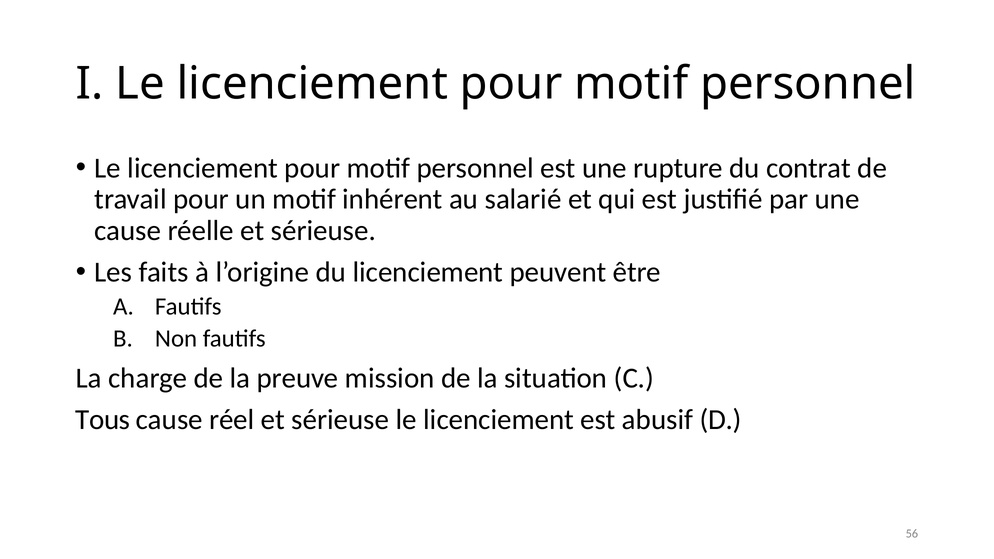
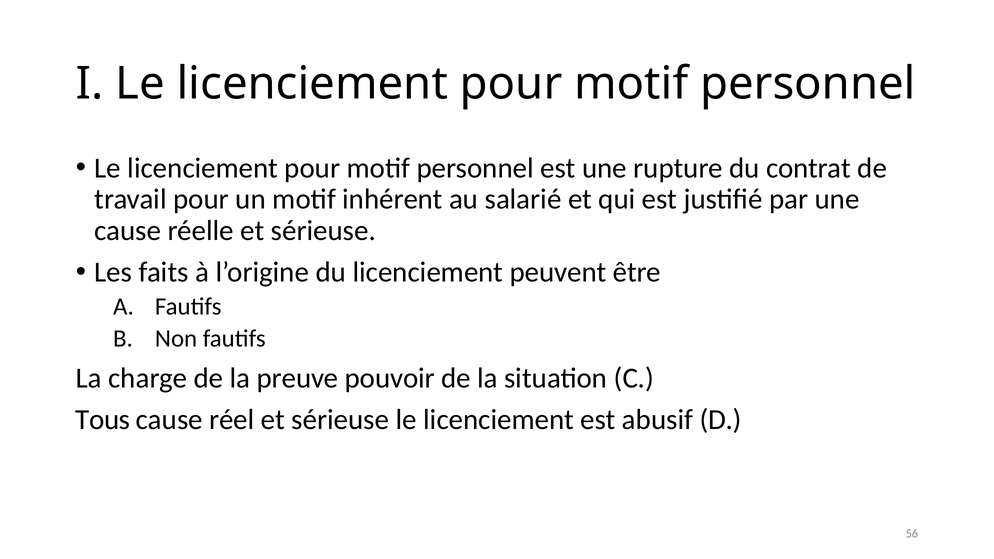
mission: mission -> pouvoir (390, 378)
